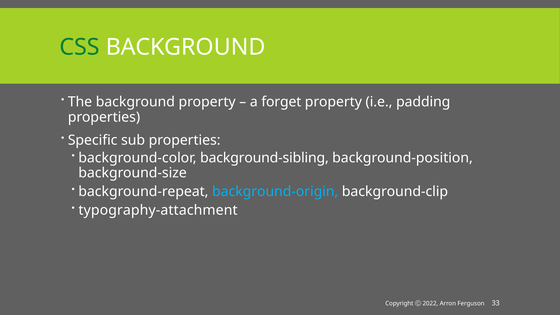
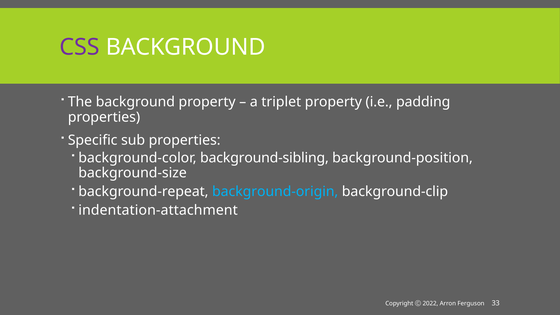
CSS colour: green -> purple (80, 47)
forget: forget -> triplet (281, 102)
typography-attachment: typography-attachment -> indentation-attachment (158, 210)
